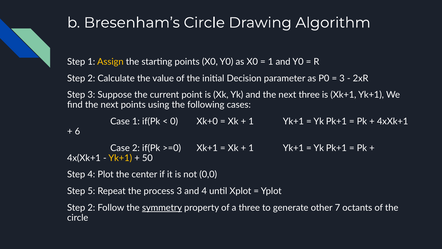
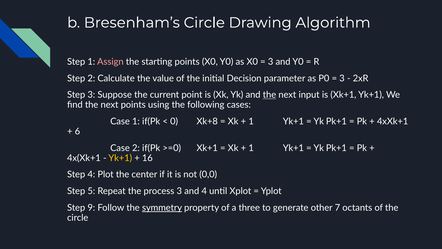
Assign colour: yellow -> pink (110, 62)
1: 1 -> 3 (271, 62)
the underline: none -> present (269, 95)
next three: three -> input (309, 95)
Xk+0: Xk+0 -> Xk+8 (207, 121)
50: 50 -> 16 (147, 158)
2: 2 -> 9 (91, 207)
